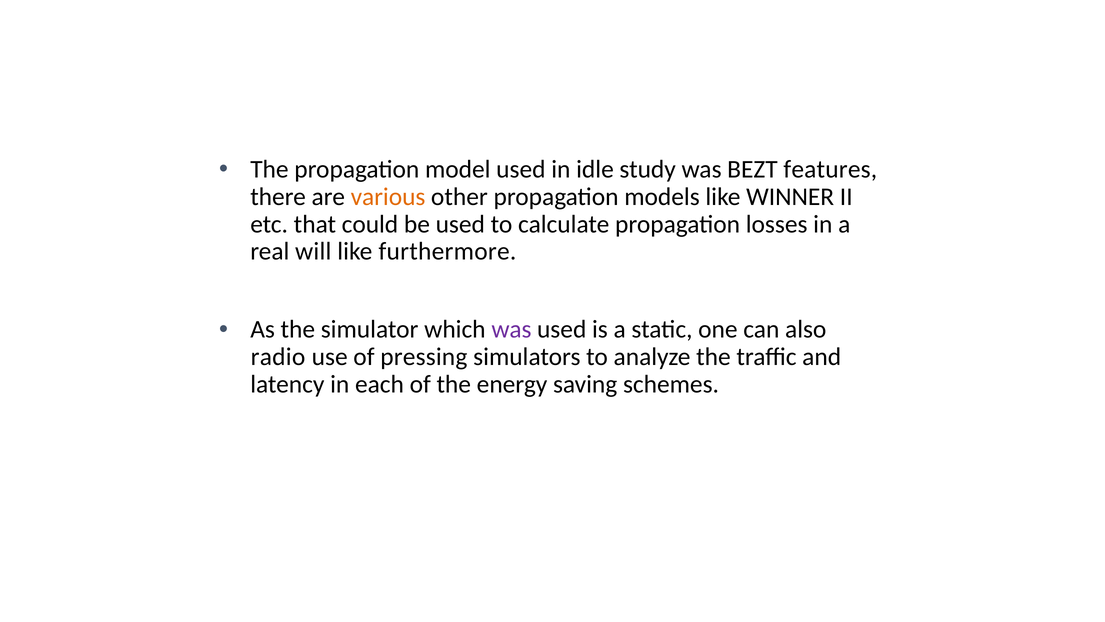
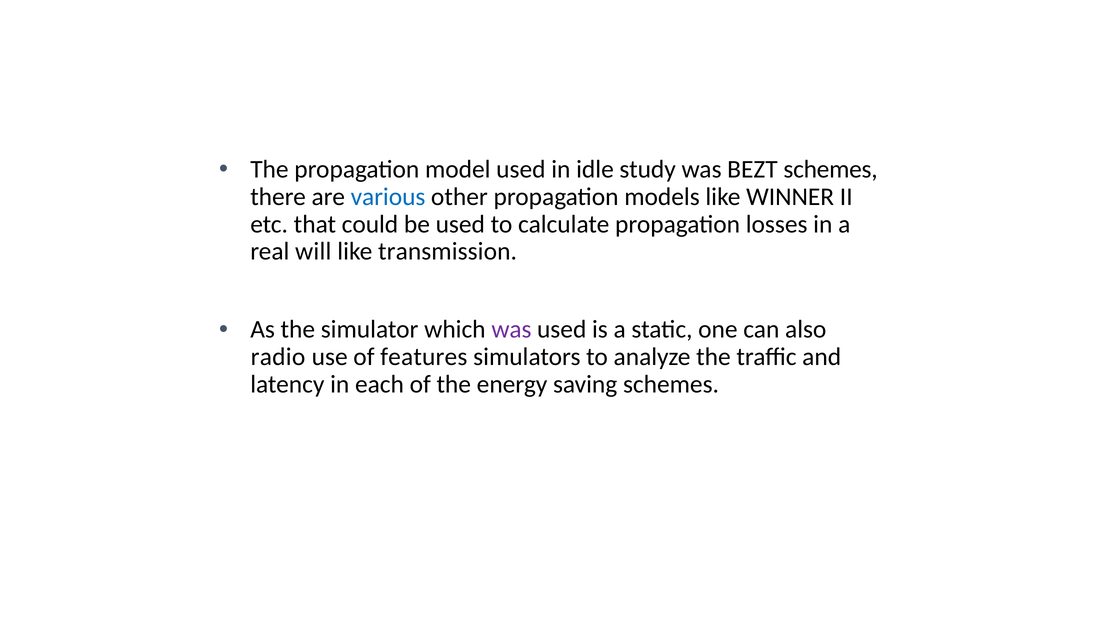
BEZT features: features -> schemes (831, 169)
various colour: orange -> blue (388, 197)
furthermore: furthermore -> transmission (448, 251)
pressing: pressing -> features (424, 357)
